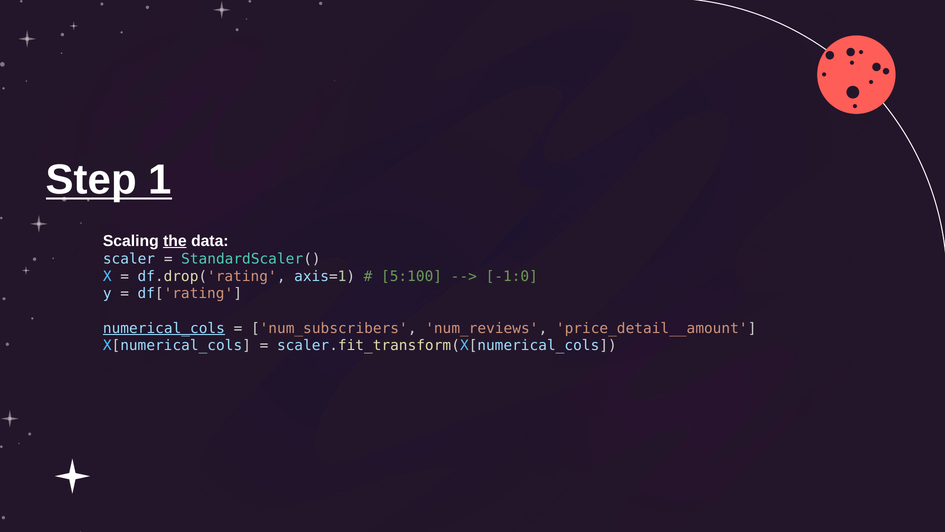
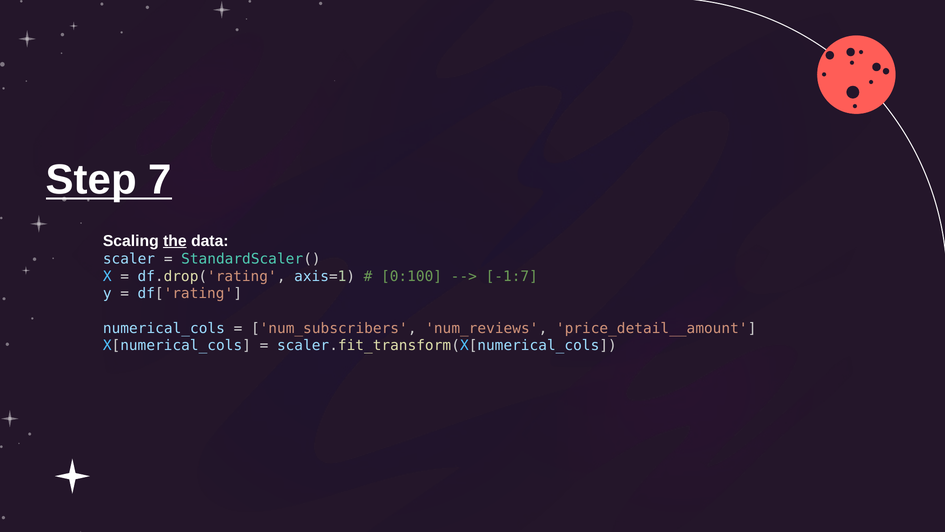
1: 1 -> 7 (160, 180)
5:100: 5:100 -> 0:100 (412, 276)
-1:0: -1:0 -> -1:7 (512, 276)
numerical_cols underline: present -> none (164, 328)
